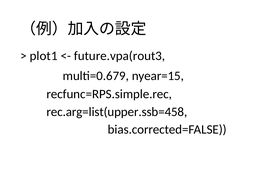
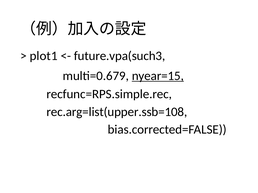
future.vpa(rout3: future.vpa(rout3 -> future.vpa(such3 (120, 56)
nyear=15 underline: none -> present (158, 76)
rec.arg=list(upper.ssb=458: rec.arg=list(upper.ssb=458 -> rec.arg=list(upper.ssb=108 (117, 112)
